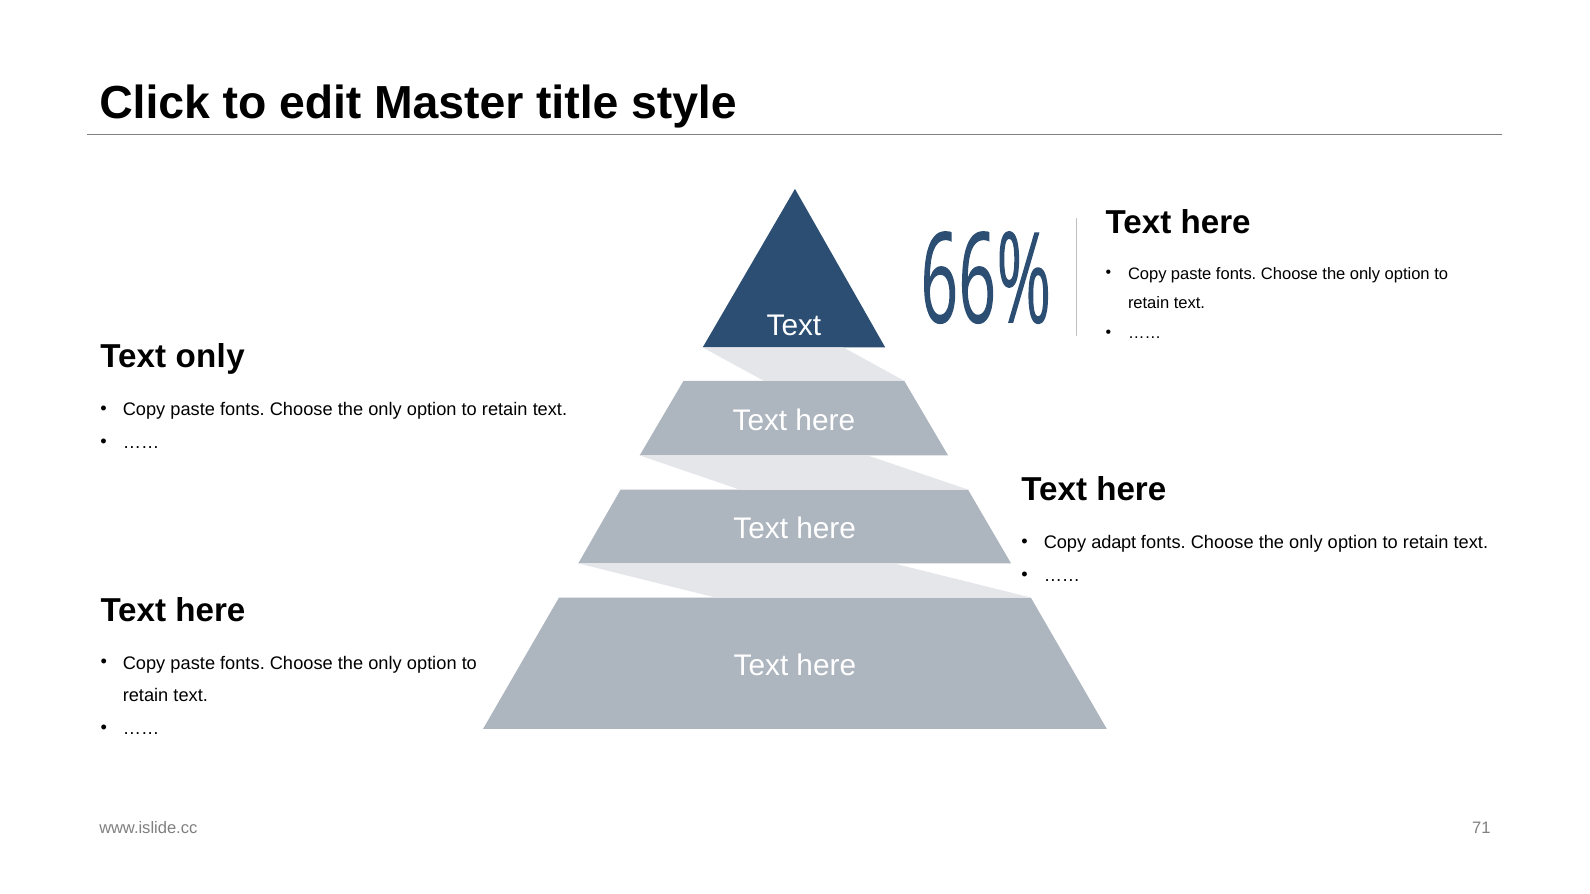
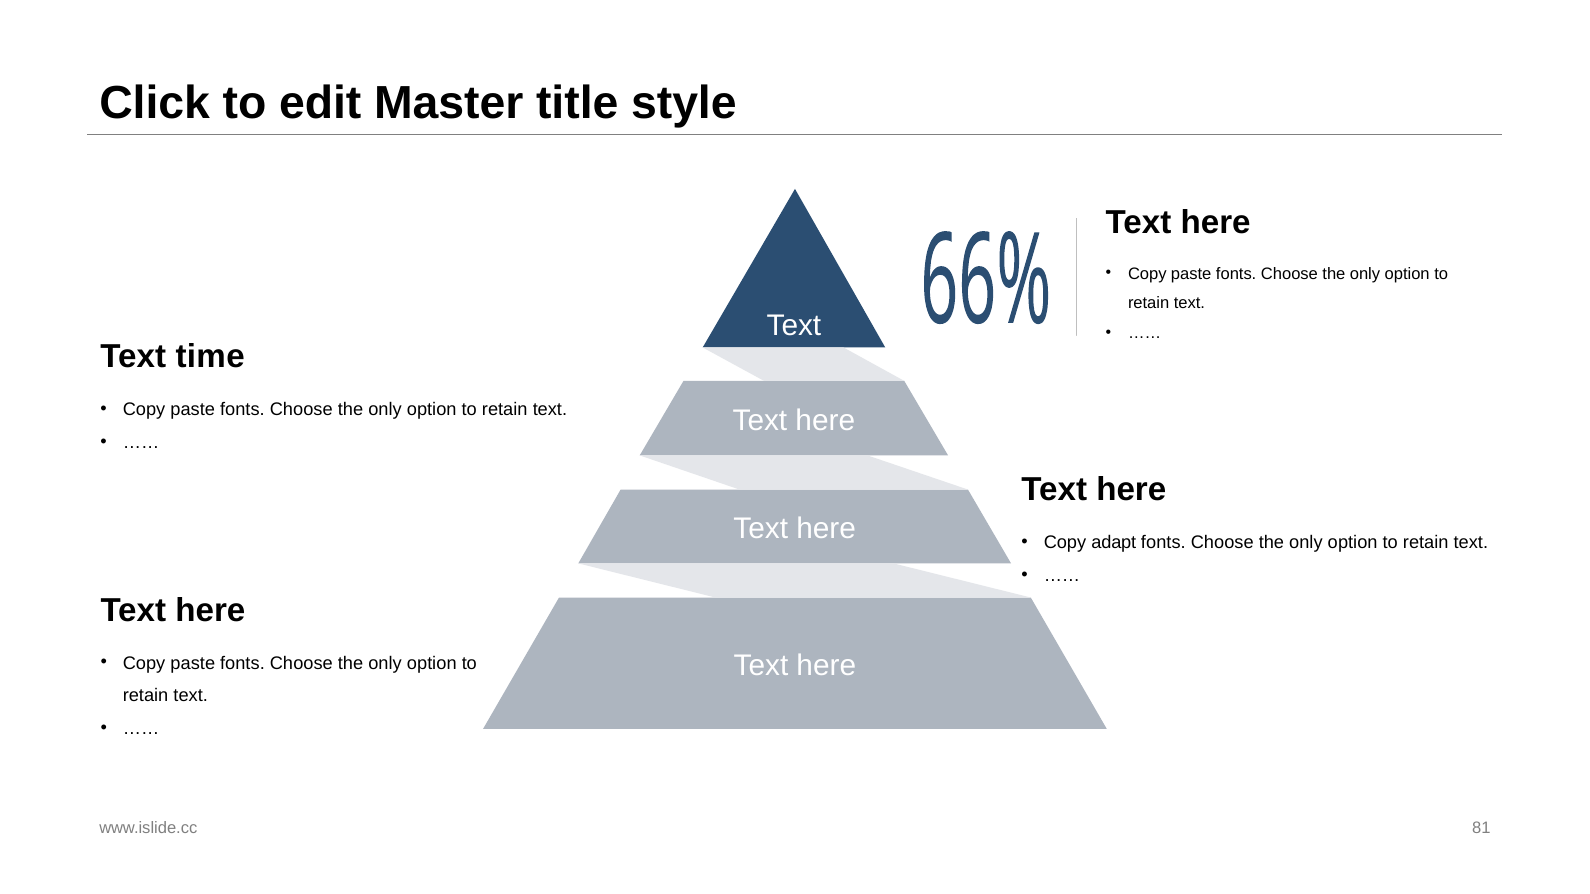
Text only: only -> time (210, 357)
71: 71 -> 81 (1481, 828)
